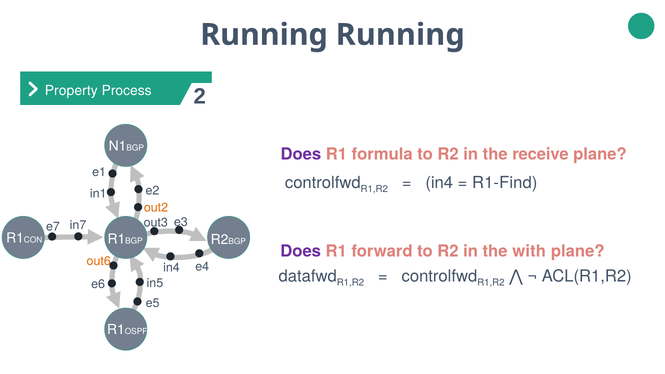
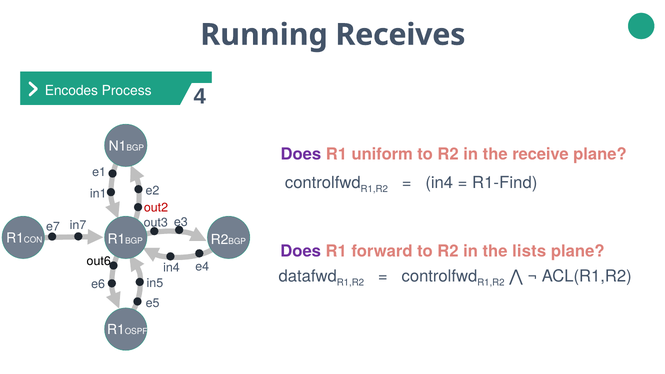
Running Running: Running -> Receives (400, 35)
Property: Property -> Encodes (71, 91)
2: 2 -> 4 (200, 97)
formula: formula -> uniform (382, 154)
out2 colour: orange -> red (156, 208)
with: with -> lists (529, 251)
out6 colour: orange -> black (99, 261)
